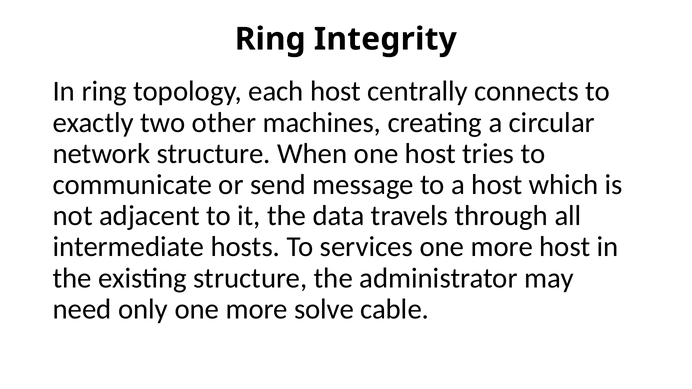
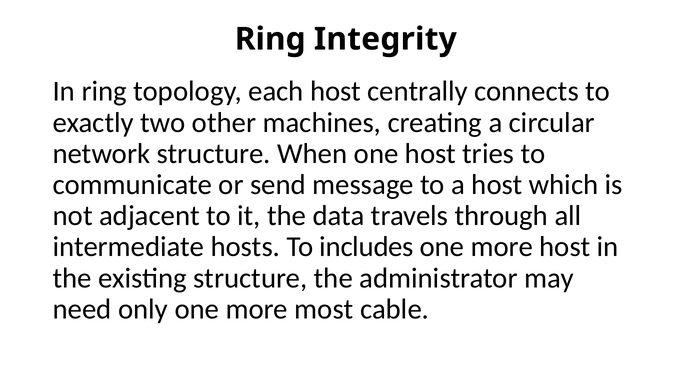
services: services -> includes (367, 247)
solve: solve -> most (324, 309)
